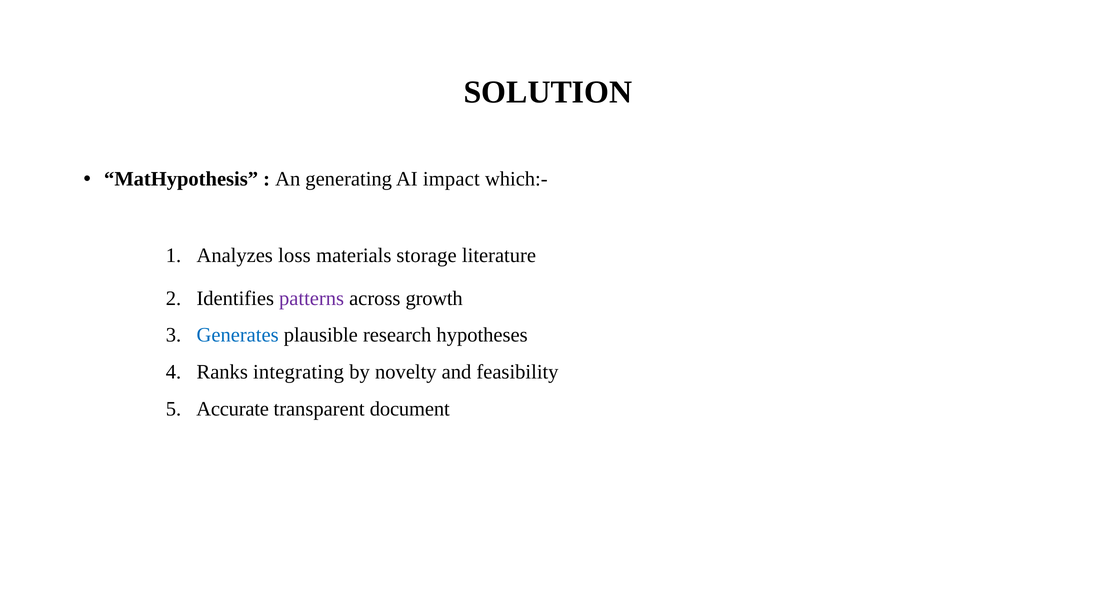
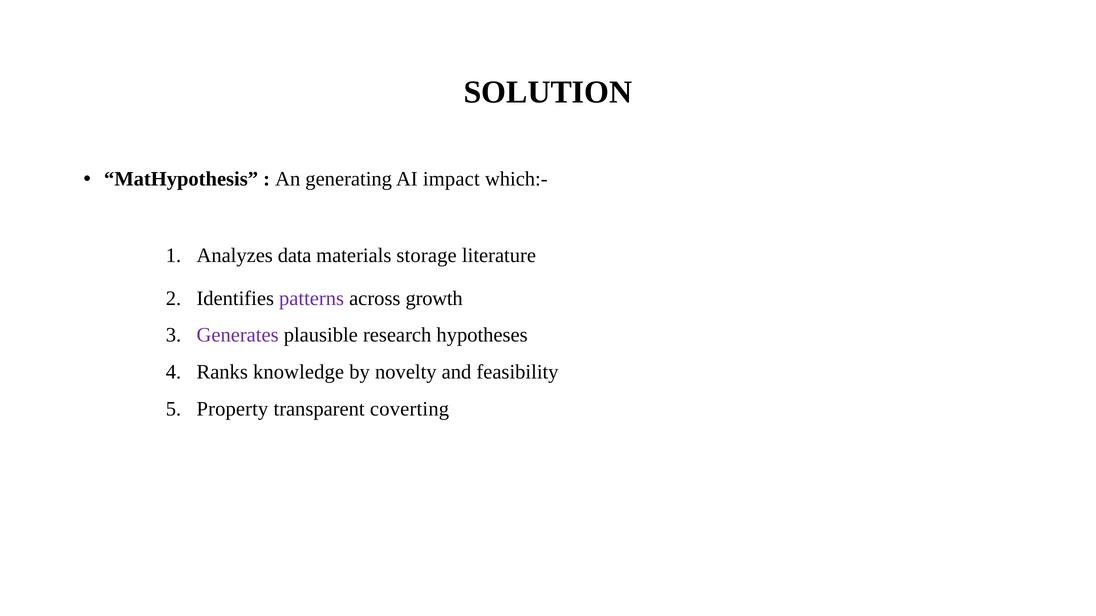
loss: loss -> data (295, 256)
Generates colour: blue -> purple (238, 335)
integrating: integrating -> knowledge (299, 372)
Accurate: Accurate -> Property (232, 409)
document: document -> coverting (410, 409)
